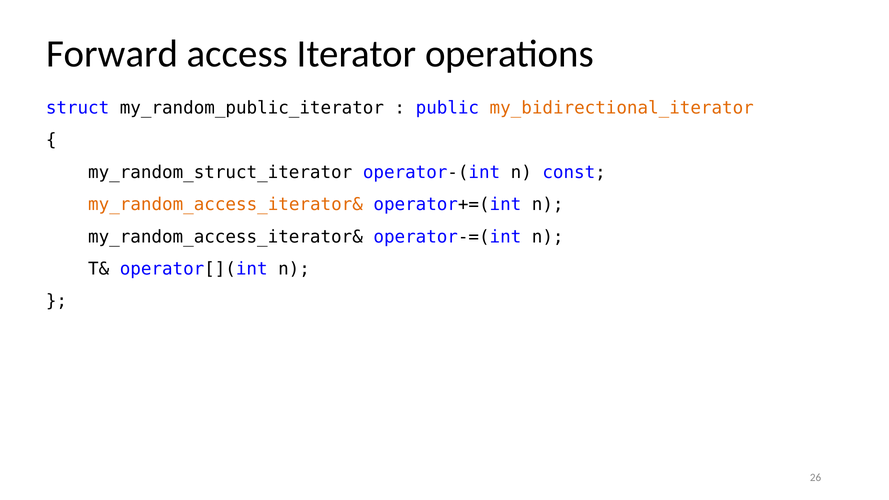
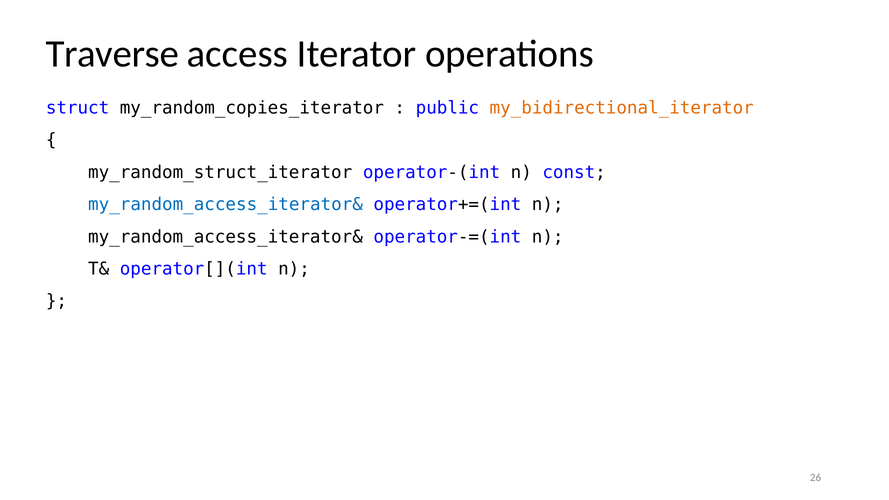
Forward: Forward -> Traverse (112, 54)
my_random_public_iterator: my_random_public_iterator -> my_random_copies_iterator (252, 108)
my_random_access_iterator& colour: orange -> blue (226, 205)
